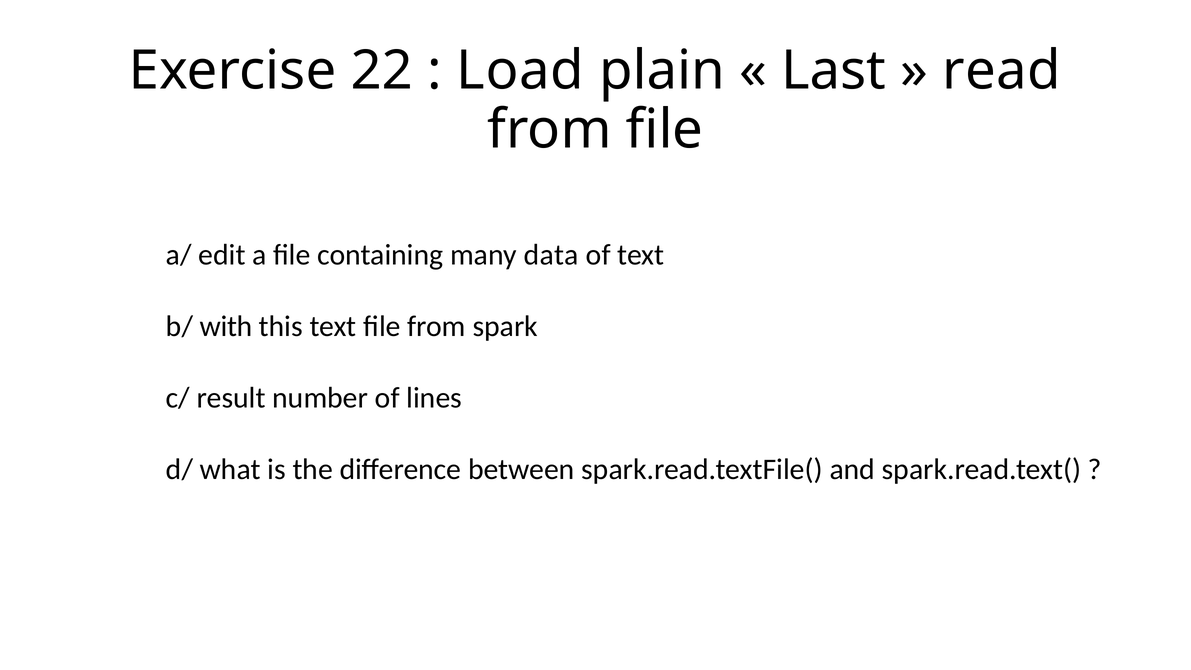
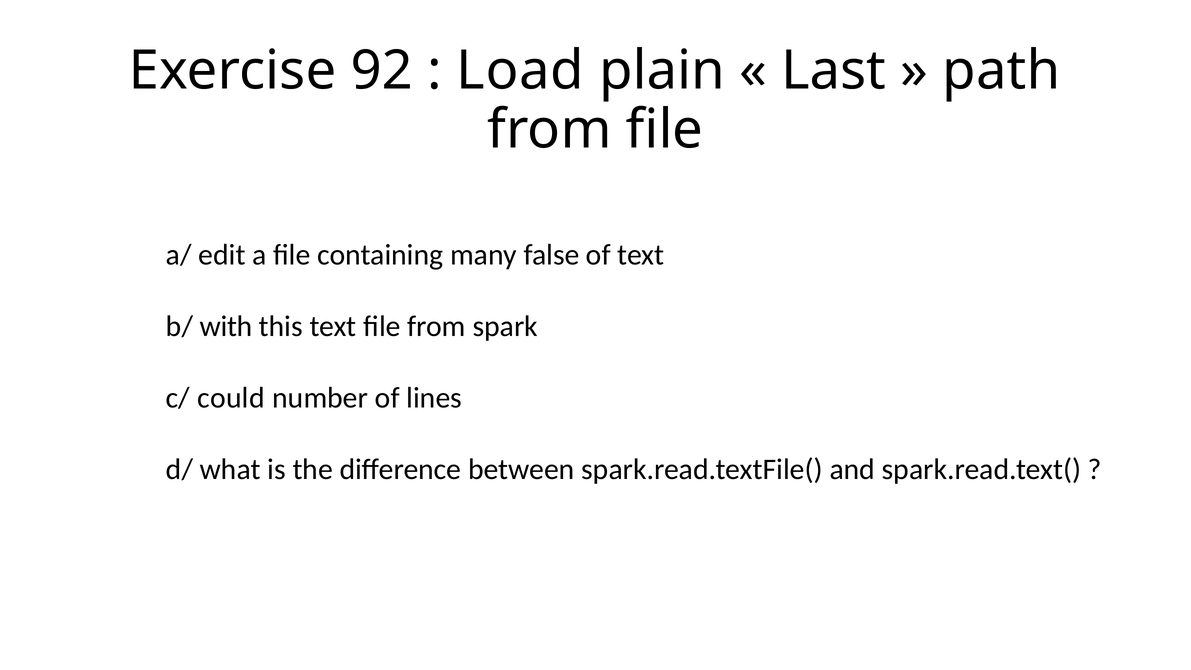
22: 22 -> 92 (382, 71)
read: read -> path (1001, 71)
data: data -> false (551, 255)
result: result -> could (231, 398)
